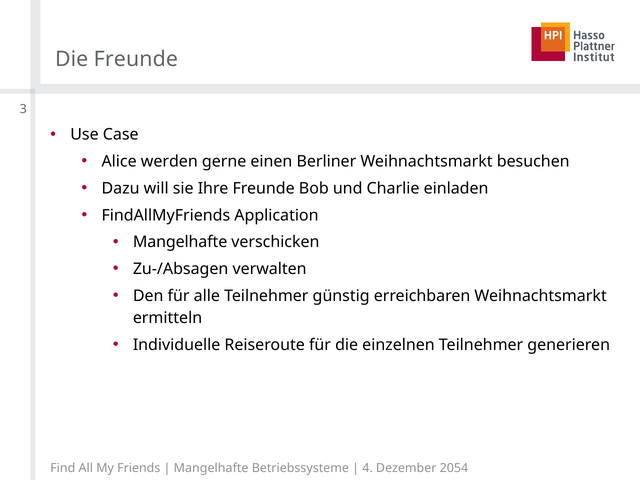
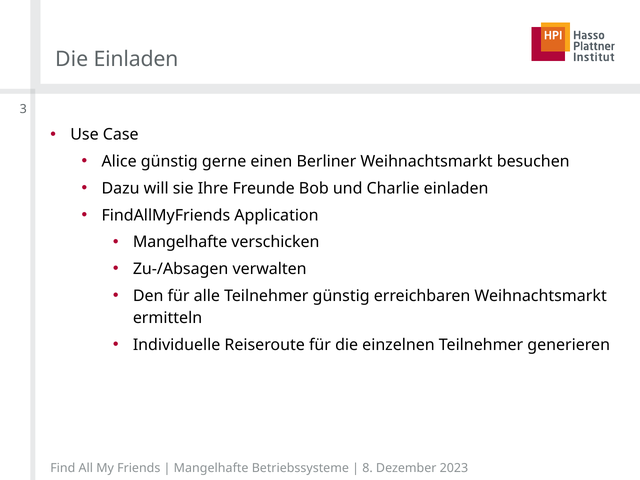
Die Freunde: Freunde -> Einladen (136, 59)
Alice werden: werden -> günstig (169, 161)
4: 4 -> 8 (368, 468)
2054: 2054 -> 2023 (454, 468)
